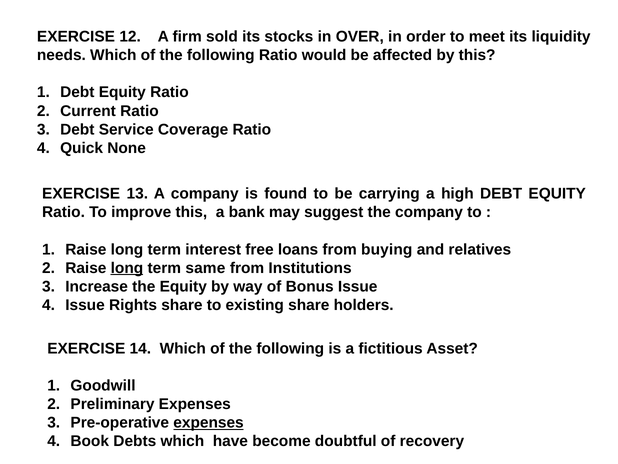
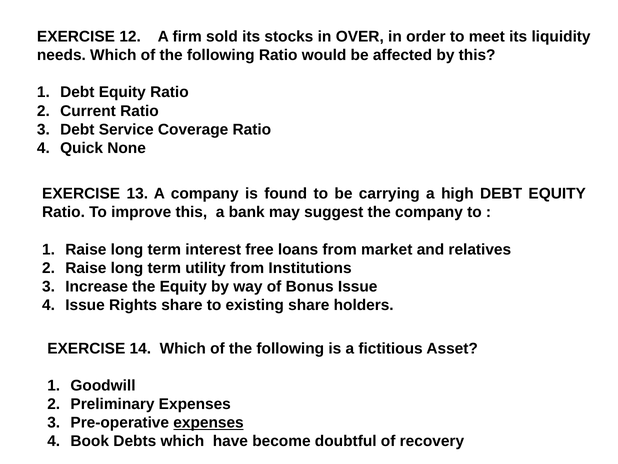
buying: buying -> market (387, 249)
long underline: present -> none (127, 268)
same: same -> utility (205, 268)
